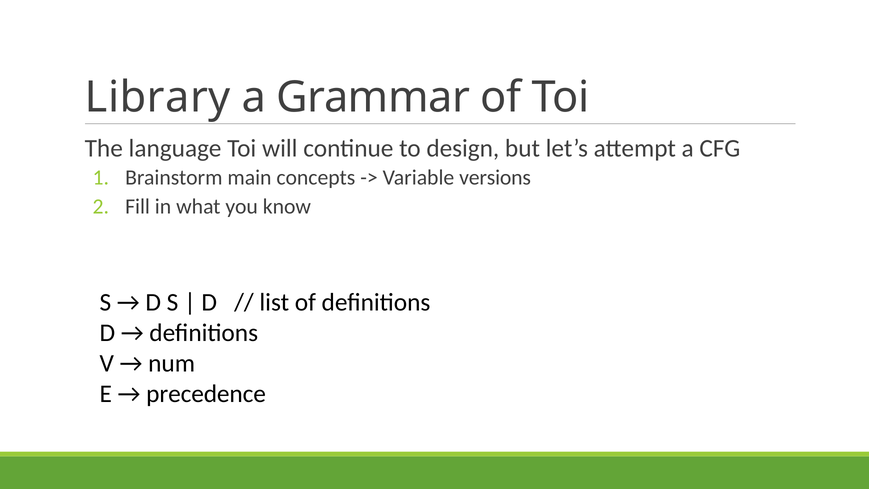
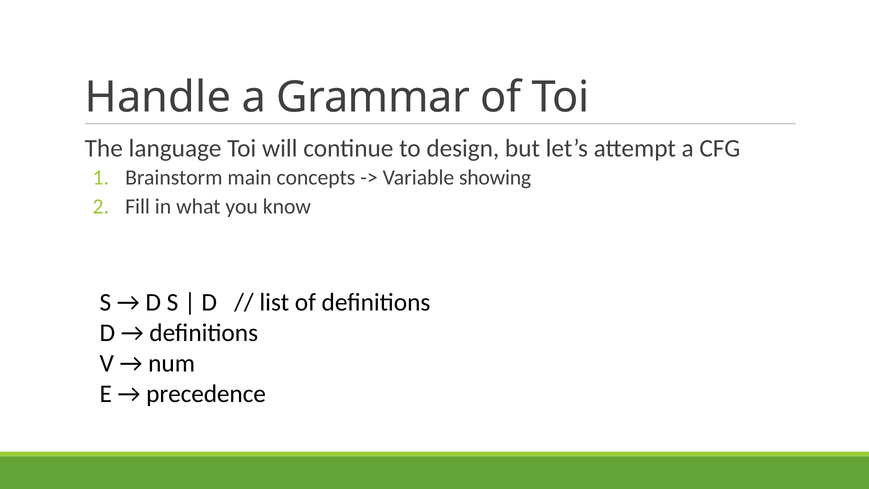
Library: Library -> Handle (158, 97)
versions: versions -> showing (495, 177)
